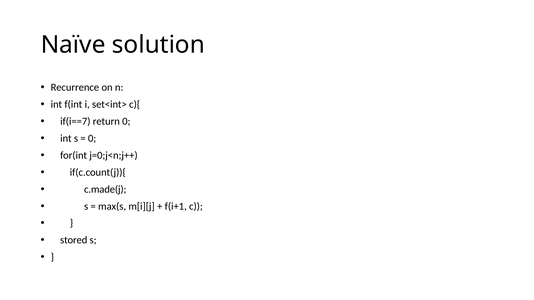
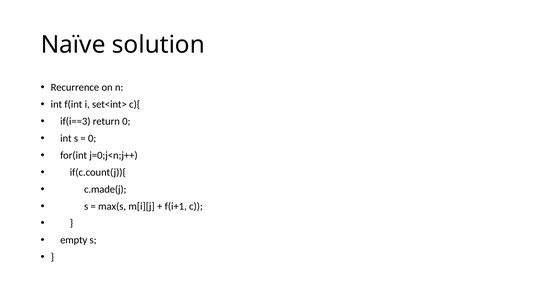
if(i==7: if(i==7 -> if(i==3 (75, 122)
stored: stored -> empty (74, 240)
